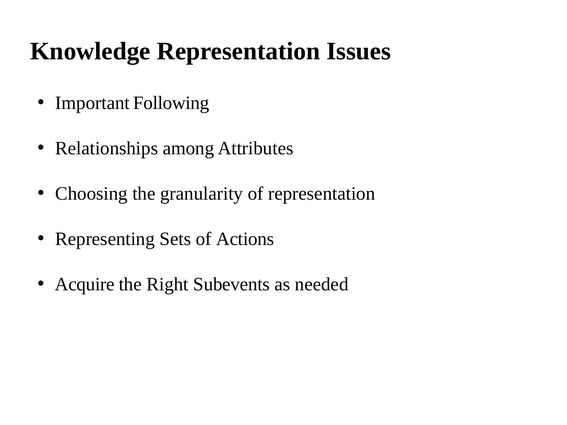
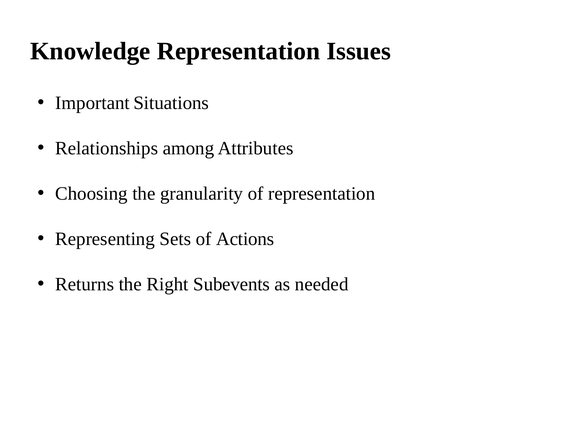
Following: Following -> Situations (171, 103)
Acquire: Acquire -> Returns (85, 284)
